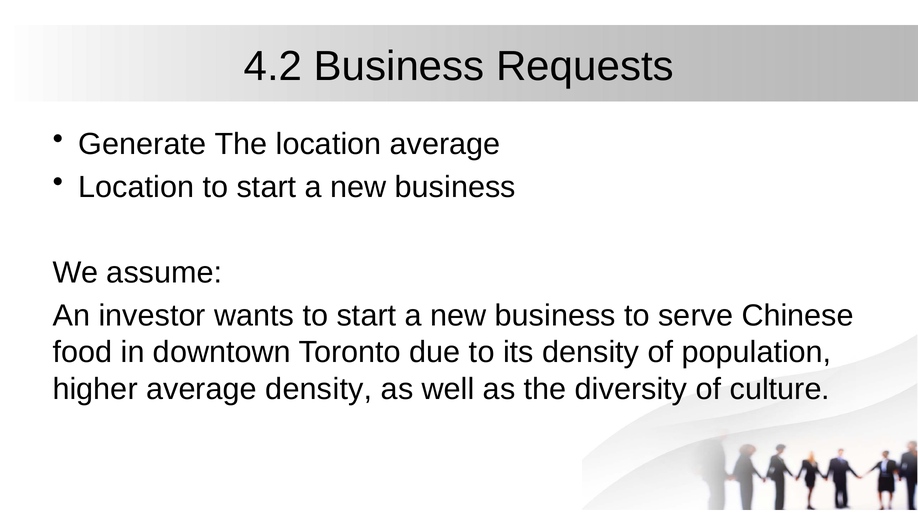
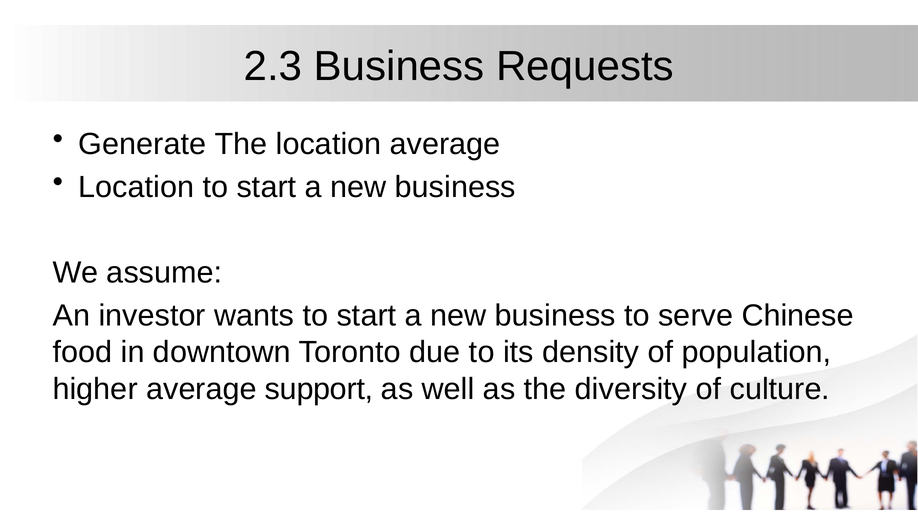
4.2: 4.2 -> 2.3 (273, 67)
average density: density -> support (319, 389)
